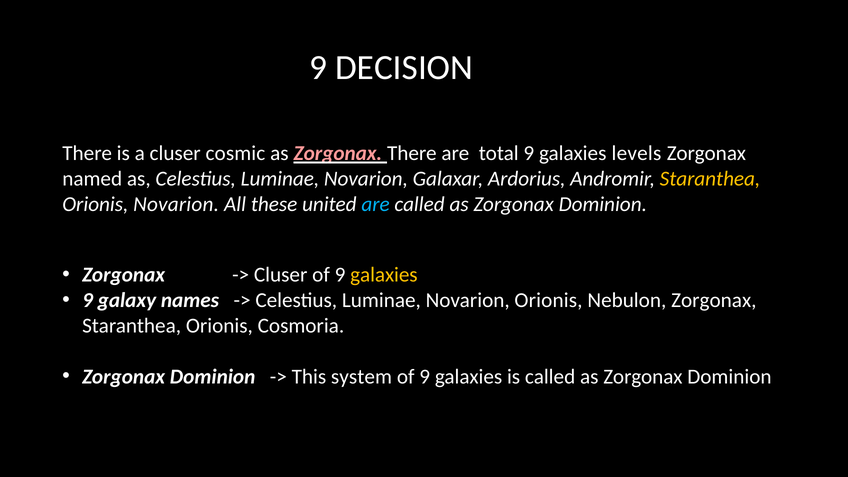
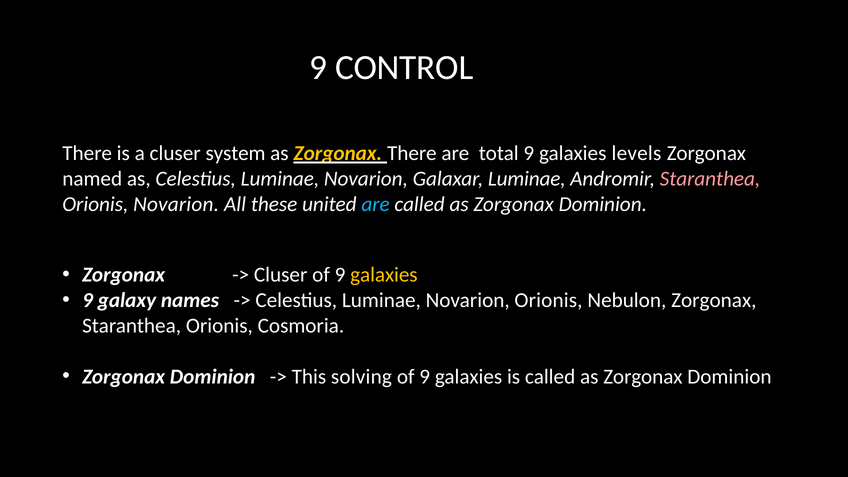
DECISION: DECISION -> CONTROL (404, 67)
cosmic: cosmic -> system (236, 153)
Zorgonax colour: pink -> yellow (338, 153)
Galaxar Ardorius: Ardorius -> Luminae (527, 179)
Staranthea colour: yellow -> pink (710, 179)
system: system -> solving (361, 377)
